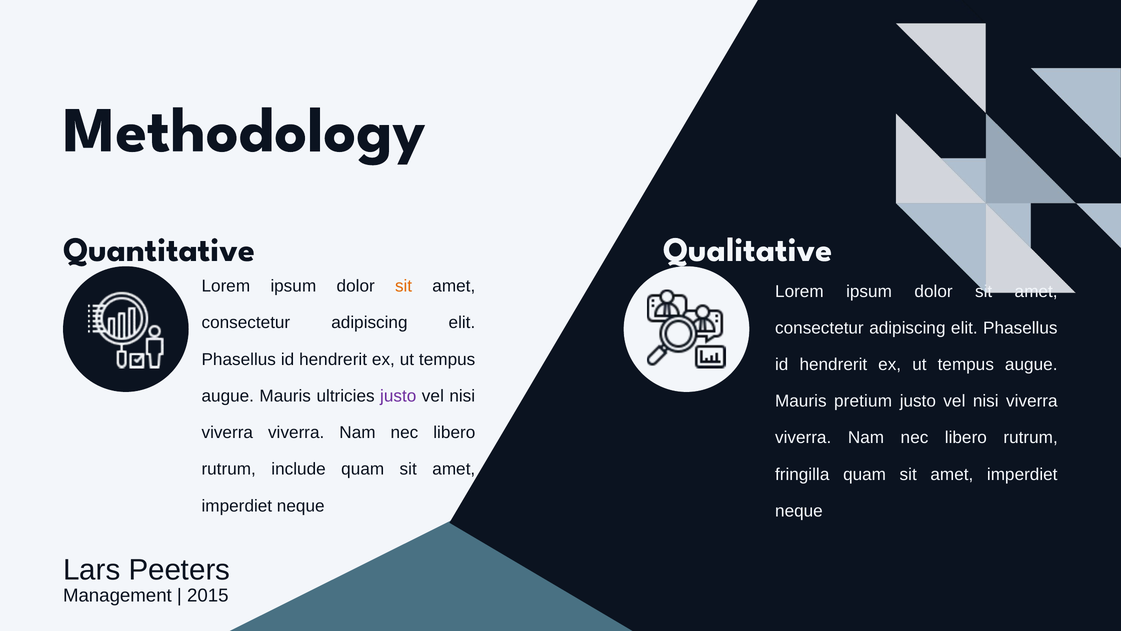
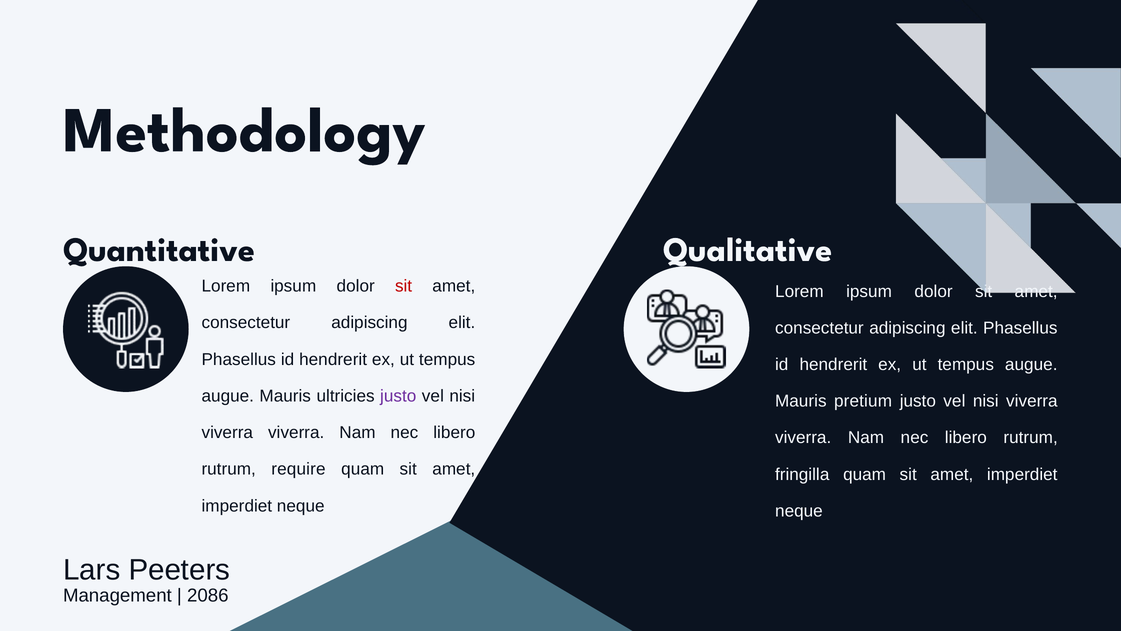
sit colour: orange -> red (404, 286)
include: include -> require (298, 469)
2015: 2015 -> 2086 (208, 595)
